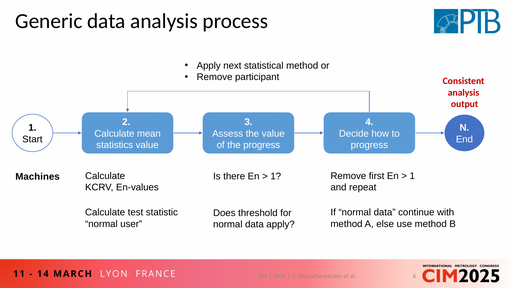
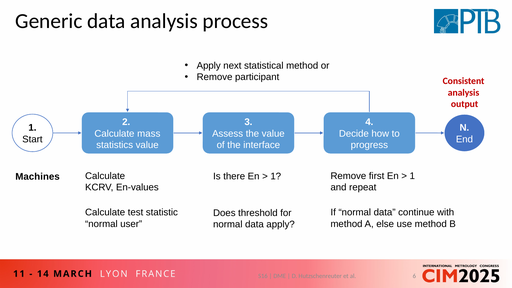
mean: mean -> mass (149, 134)
the progress: progress -> interface (262, 145)
